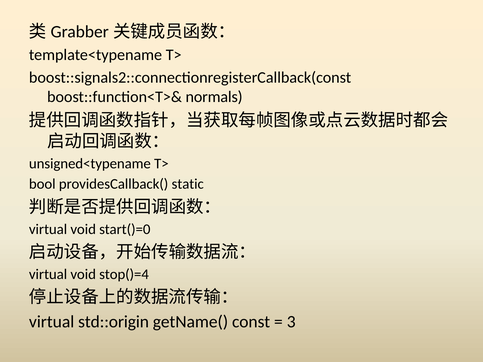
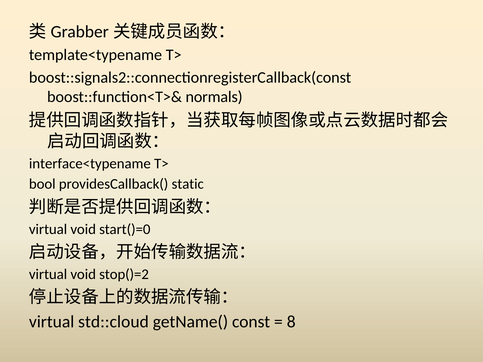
unsigned<typename: unsigned<typename -> interface<typename (90, 164)
stop()=4: stop()=4 -> stop()=2 (124, 274)
std::origin: std::origin -> std::cloud (113, 322)
3: 3 -> 8 (291, 322)
